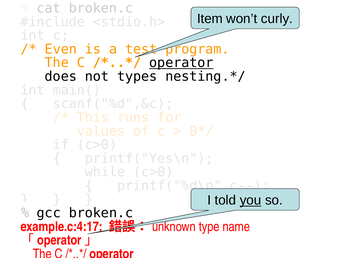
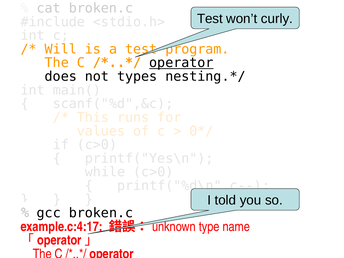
Item: Item -> Test (210, 19)
Even: Even -> Will (61, 49)
you underline: present -> none (251, 200)
